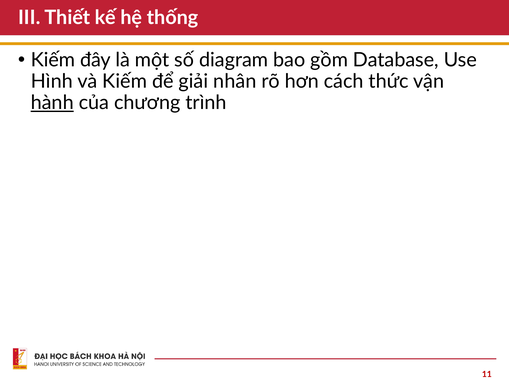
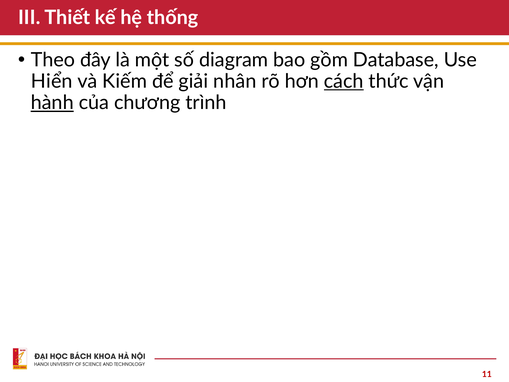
Kiếm: Kiếm -> Theo (53, 60)
Hình: Hình -> Hiển (52, 81)
cách underline: none -> present (344, 81)
